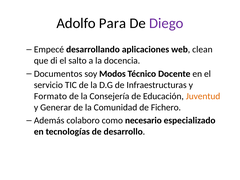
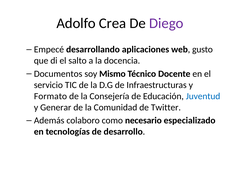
Para: Para -> Crea (113, 23)
clean: clean -> gusto (202, 49)
Modos: Modos -> Mismo (112, 74)
Juventud colour: orange -> blue (203, 96)
Fichero: Fichero -> Twitter (166, 107)
